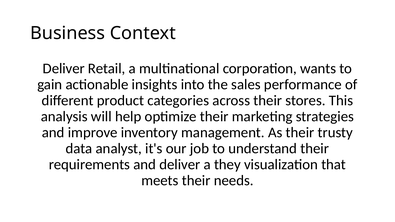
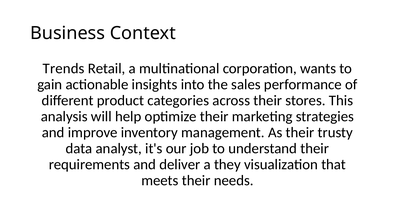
Deliver: Deliver -> Trends (64, 69)
